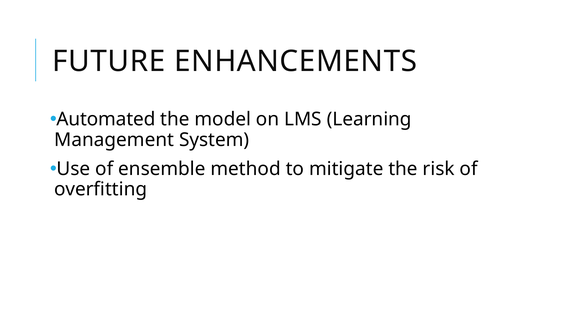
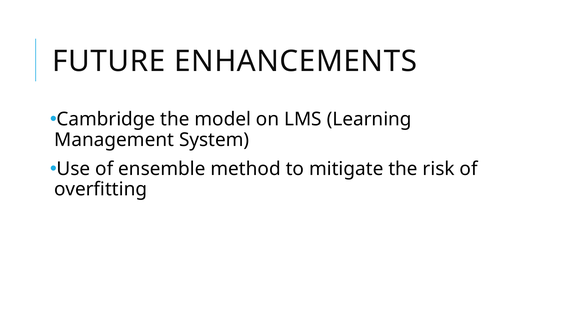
Automated: Automated -> Cambridge (106, 119)
